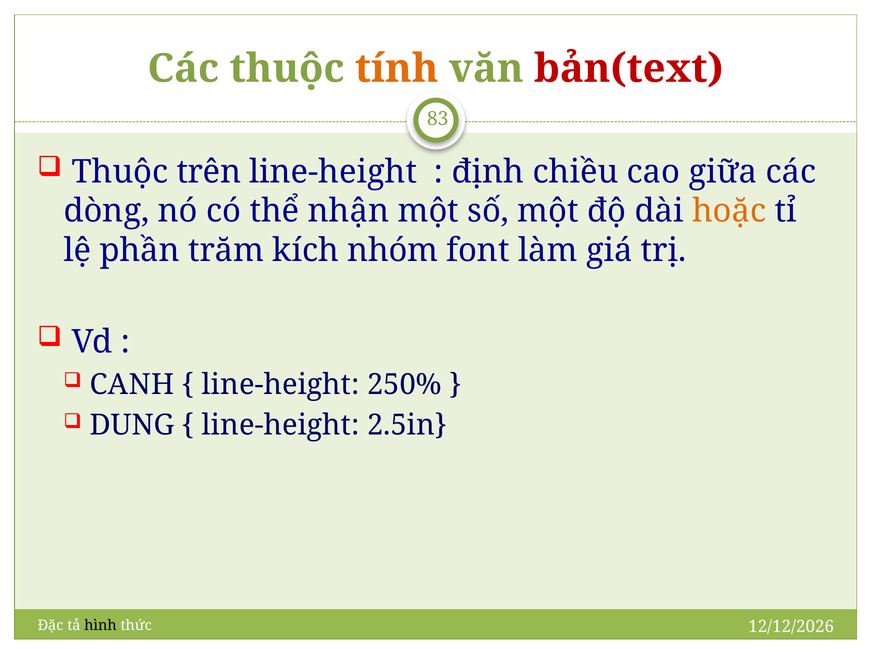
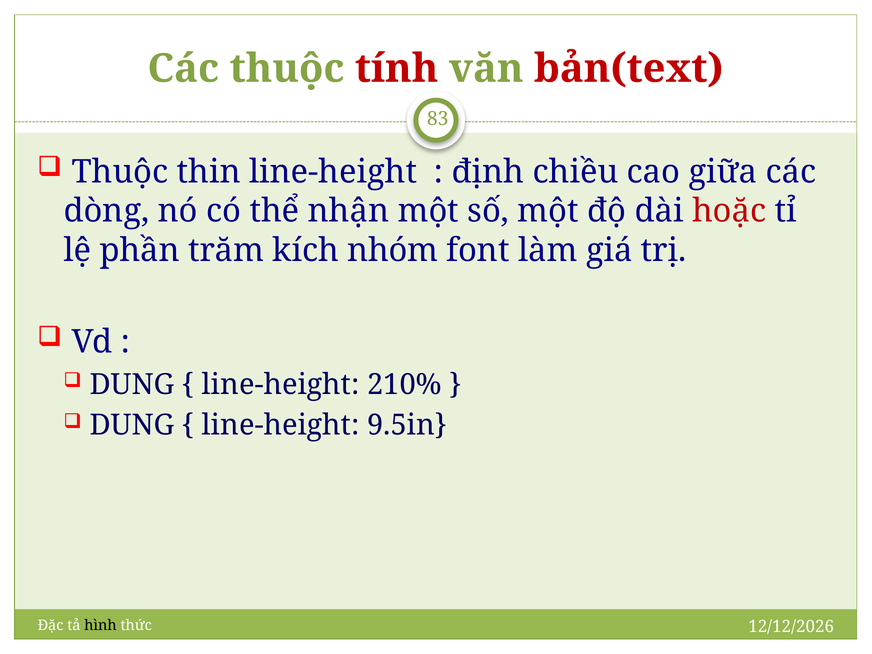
tính colour: orange -> red (397, 69)
trên: trên -> thin (209, 172)
hoặc colour: orange -> red (729, 211)
CANH: CANH -> DUNG (132, 385)
250%: 250% -> 210% (404, 385)
2.5in: 2.5in -> 9.5in (407, 425)
